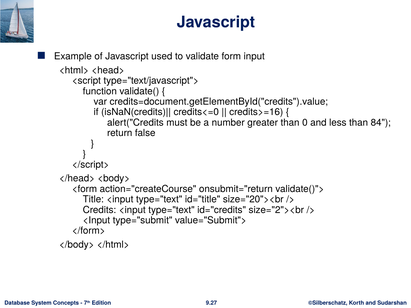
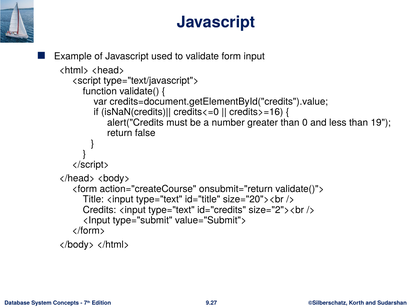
84: 84 -> 19 (381, 123)
